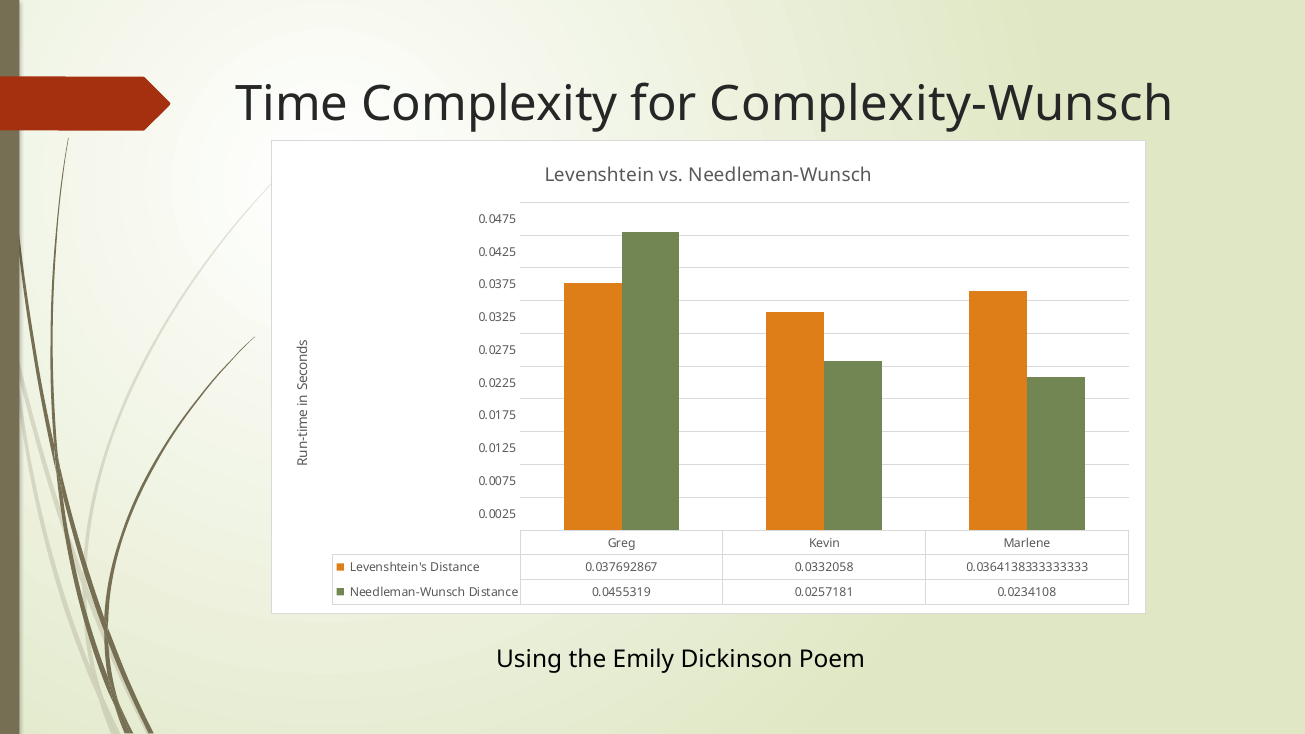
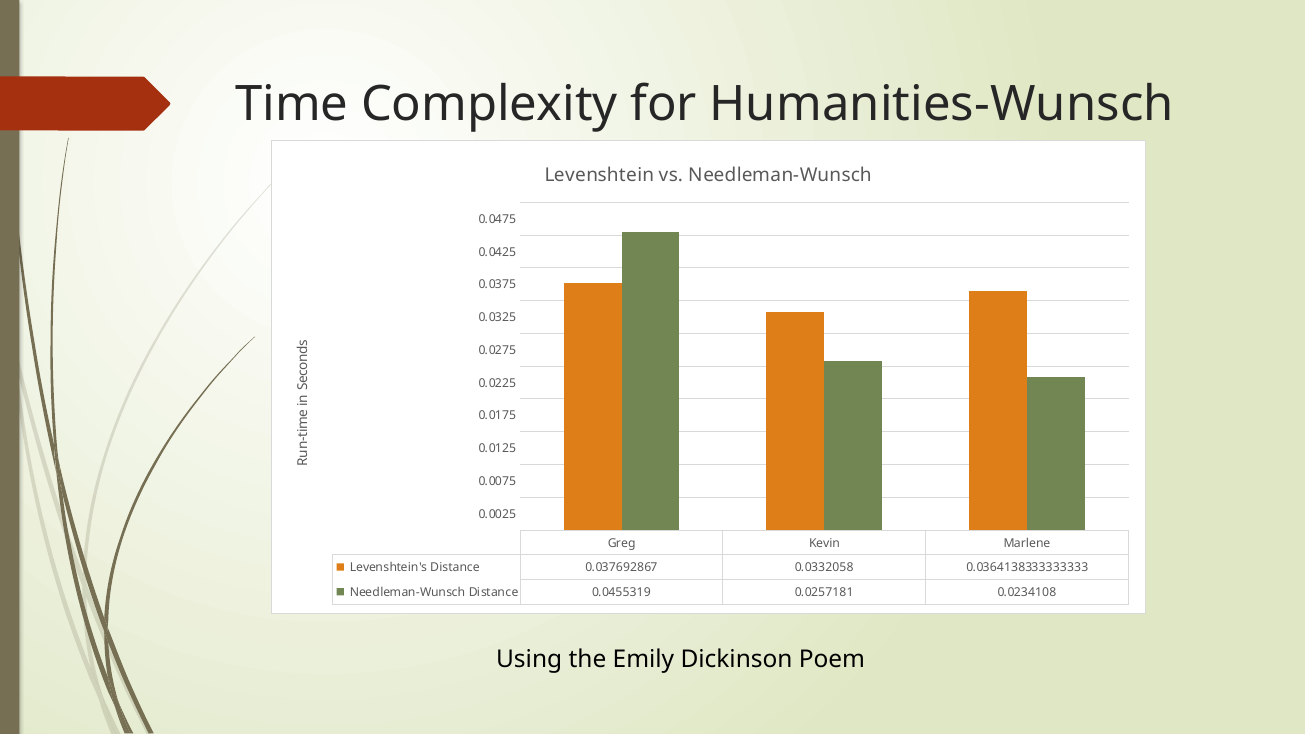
Complexity-Wunsch: Complexity-Wunsch -> Humanities-Wunsch (942, 104)
